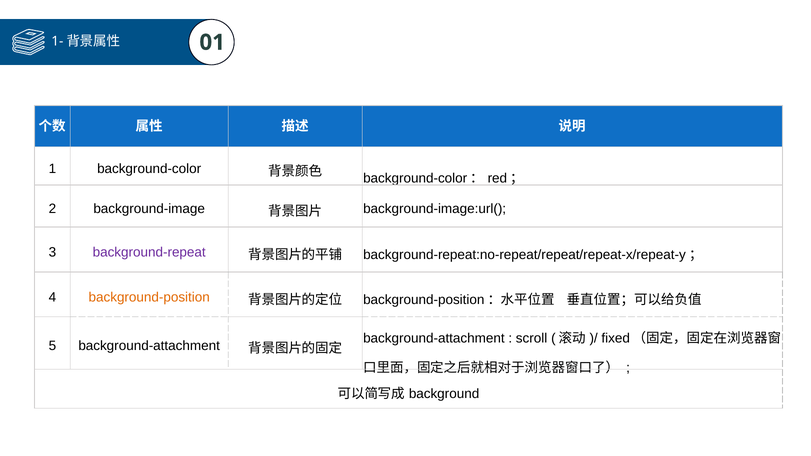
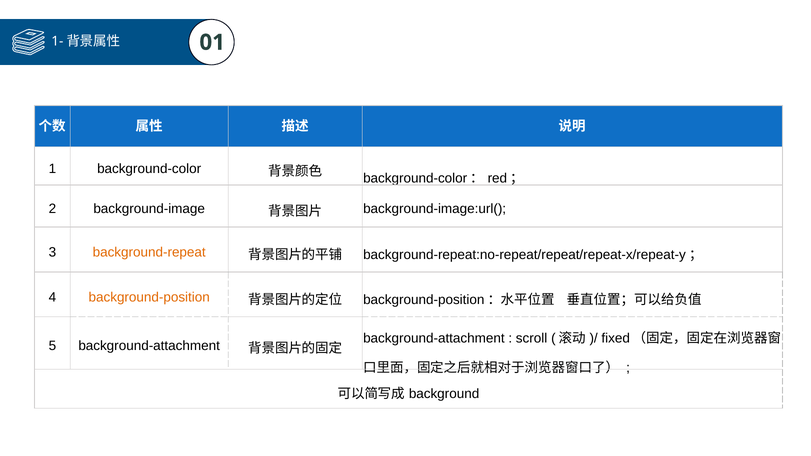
background-repeat colour: purple -> orange (149, 252)
